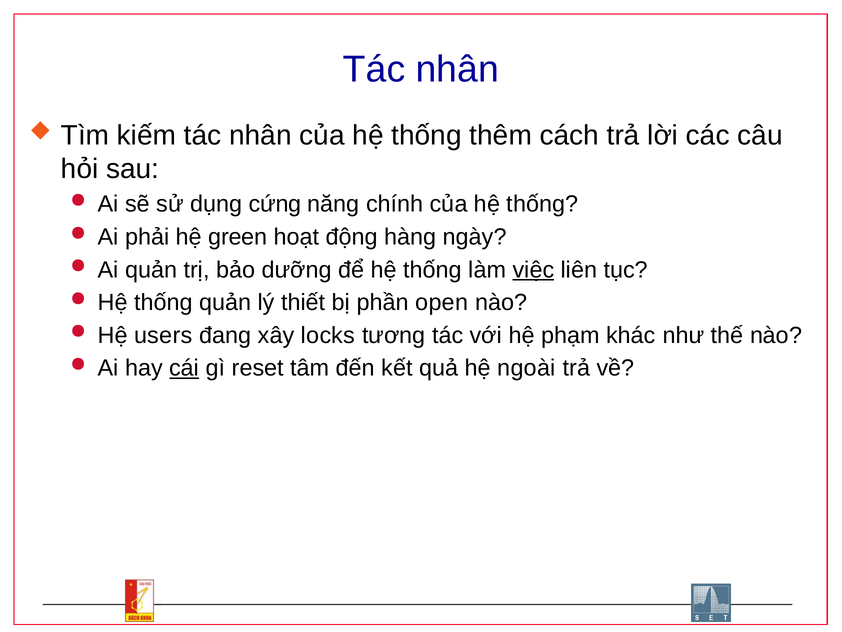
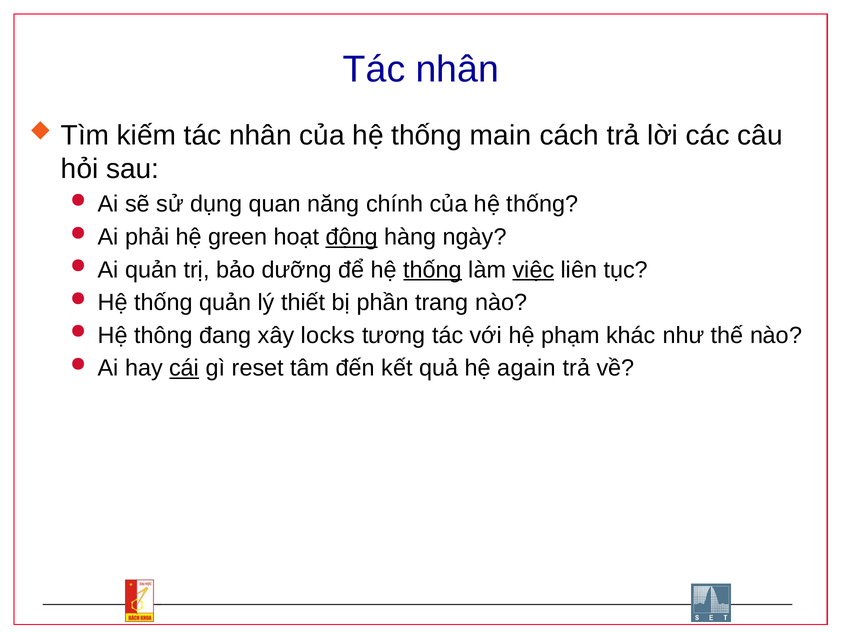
thêm: thêm -> main (501, 135)
cứng: cứng -> quan (275, 204)
động underline: none -> present (352, 237)
thống underline: none -> present (433, 270)
open: open -> trang (442, 302)
users: users -> thông (163, 335)
ngoài: ngoài -> again (526, 368)
